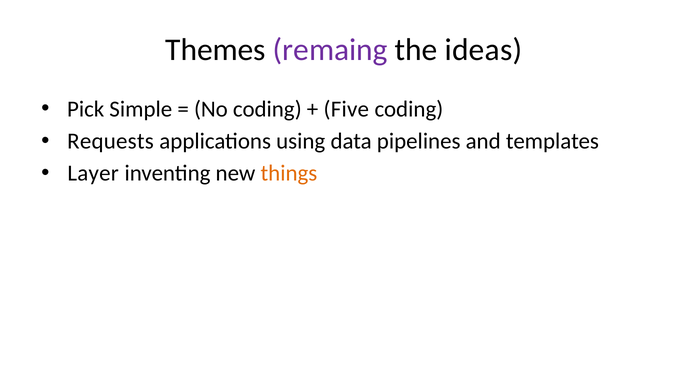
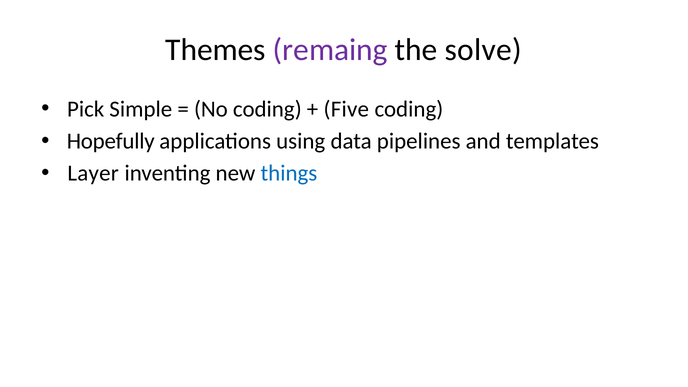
ideas: ideas -> solve (483, 50)
Requests: Requests -> Hopefully (111, 141)
things colour: orange -> blue (289, 173)
